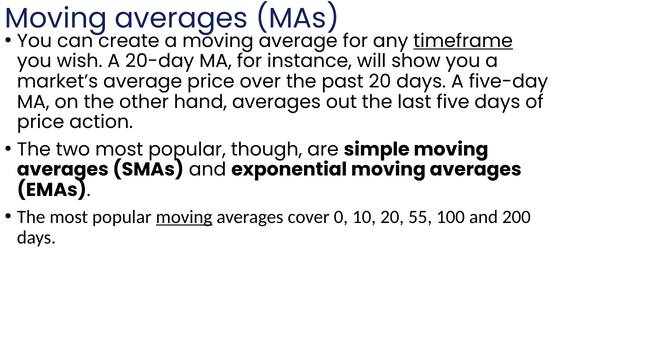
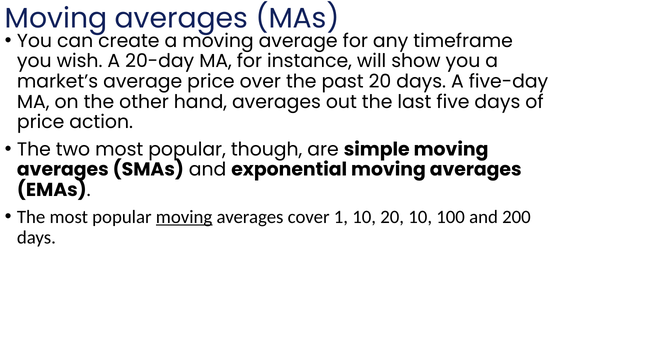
timeframe underline: present -> none (463, 41)
0: 0 -> 1 (341, 217)
20 55: 55 -> 10 (420, 217)
